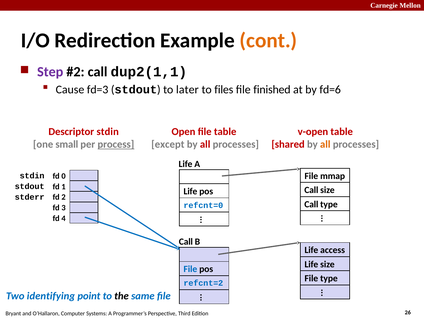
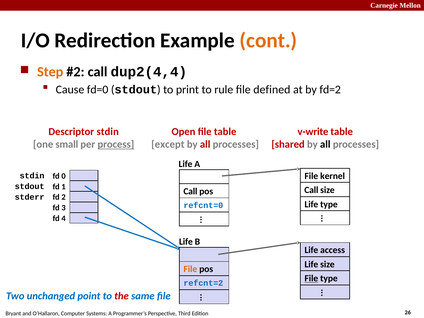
Step colour: purple -> orange (50, 72)
dup2(1,1: dup2(1,1 -> dup2(4,4 (149, 72)
fd=3: fd=3 -> fd=0 (98, 89)
later: later -> print (187, 89)
files: files -> rule (224, 89)
finished: finished -> defined (272, 89)
fd=6: fd=6 -> fd=2 (330, 89)
v-open: v-open -> v-write (313, 132)
all colour: orange -> black (325, 144)
mmap: mmap -> kernel (333, 176)
Life: Life -> Call (190, 191)
Call: Call -> Life (311, 204)
Call: Call -> Life (186, 242)
File colour: blue -> orange (190, 269)
File underline: none -> present (311, 278)
identifying: identifying -> unchanged (51, 296)
the colour: black -> red (122, 296)
